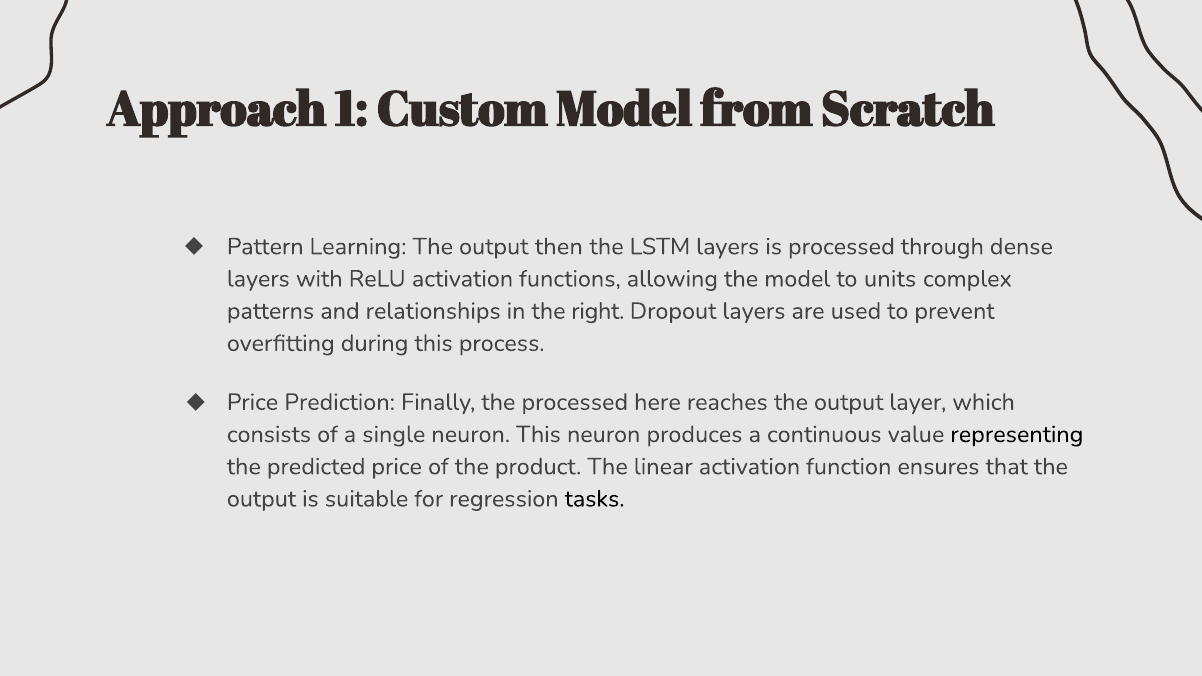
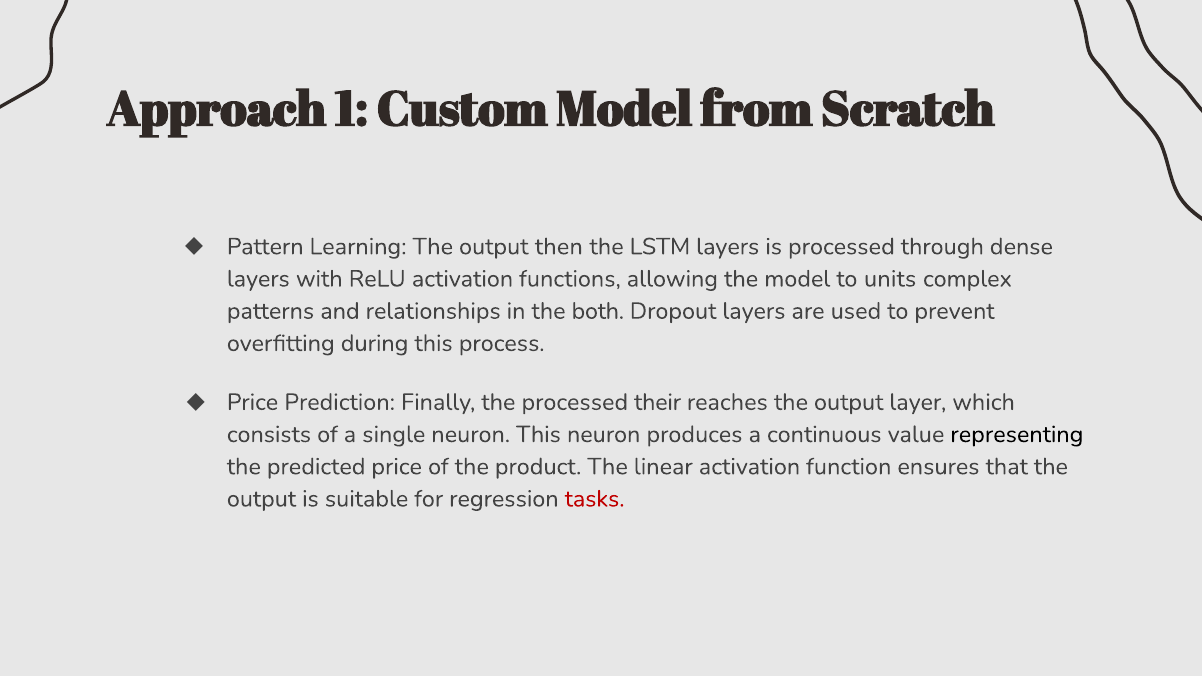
right: right -> both (598, 311)
here: here -> their (658, 402)
tasks colour: black -> red (595, 499)
